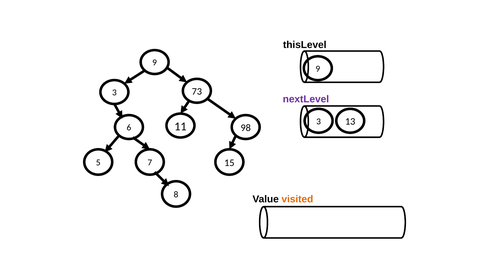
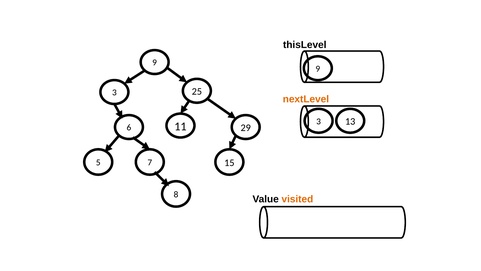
73: 73 -> 25 (197, 91)
nextLevel colour: purple -> orange (306, 99)
98: 98 -> 29 (246, 128)
